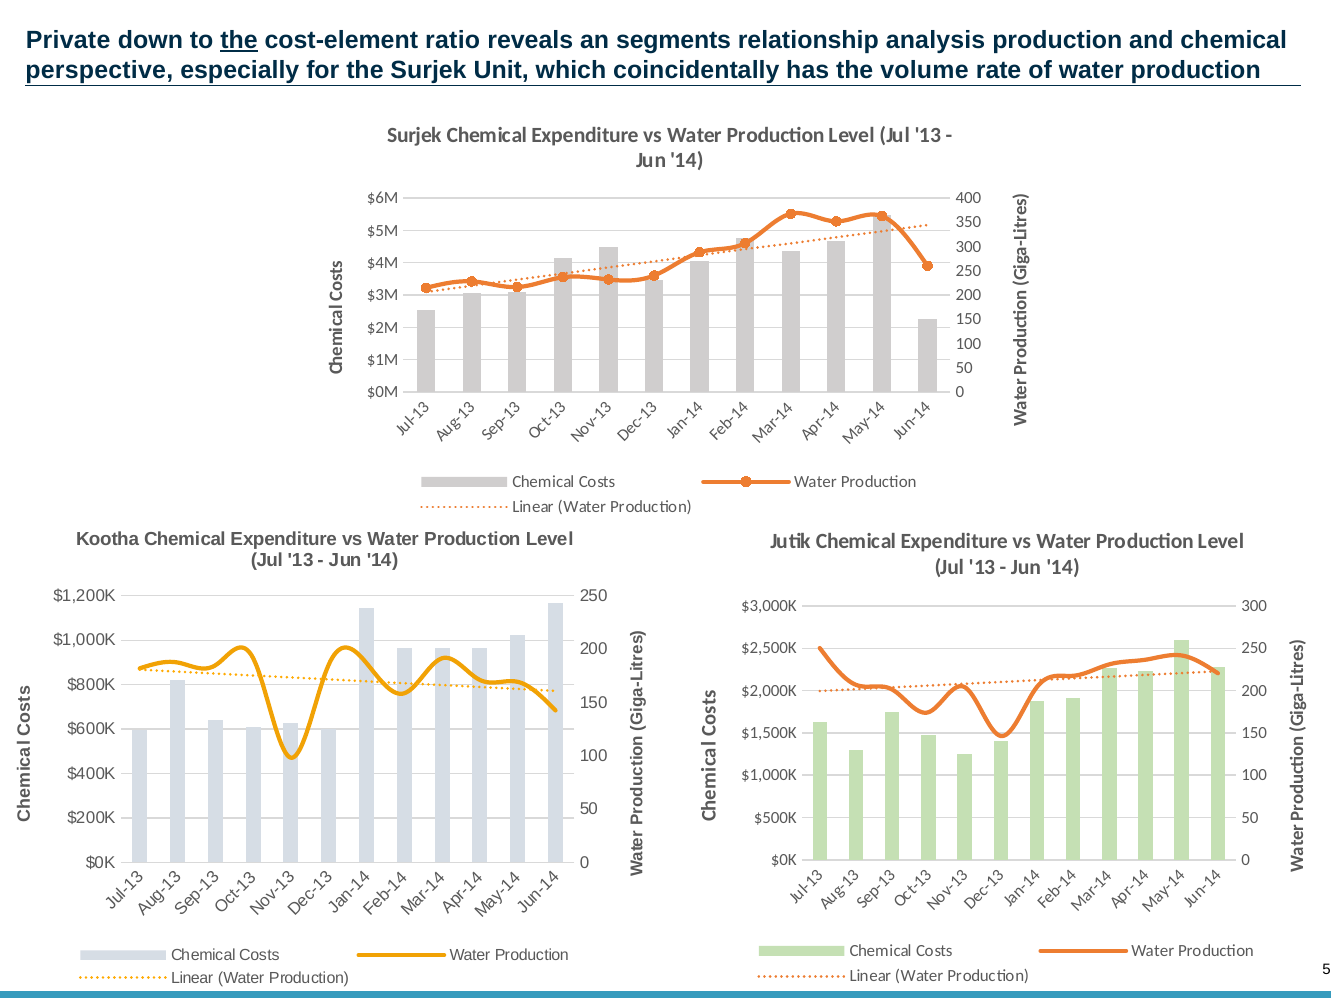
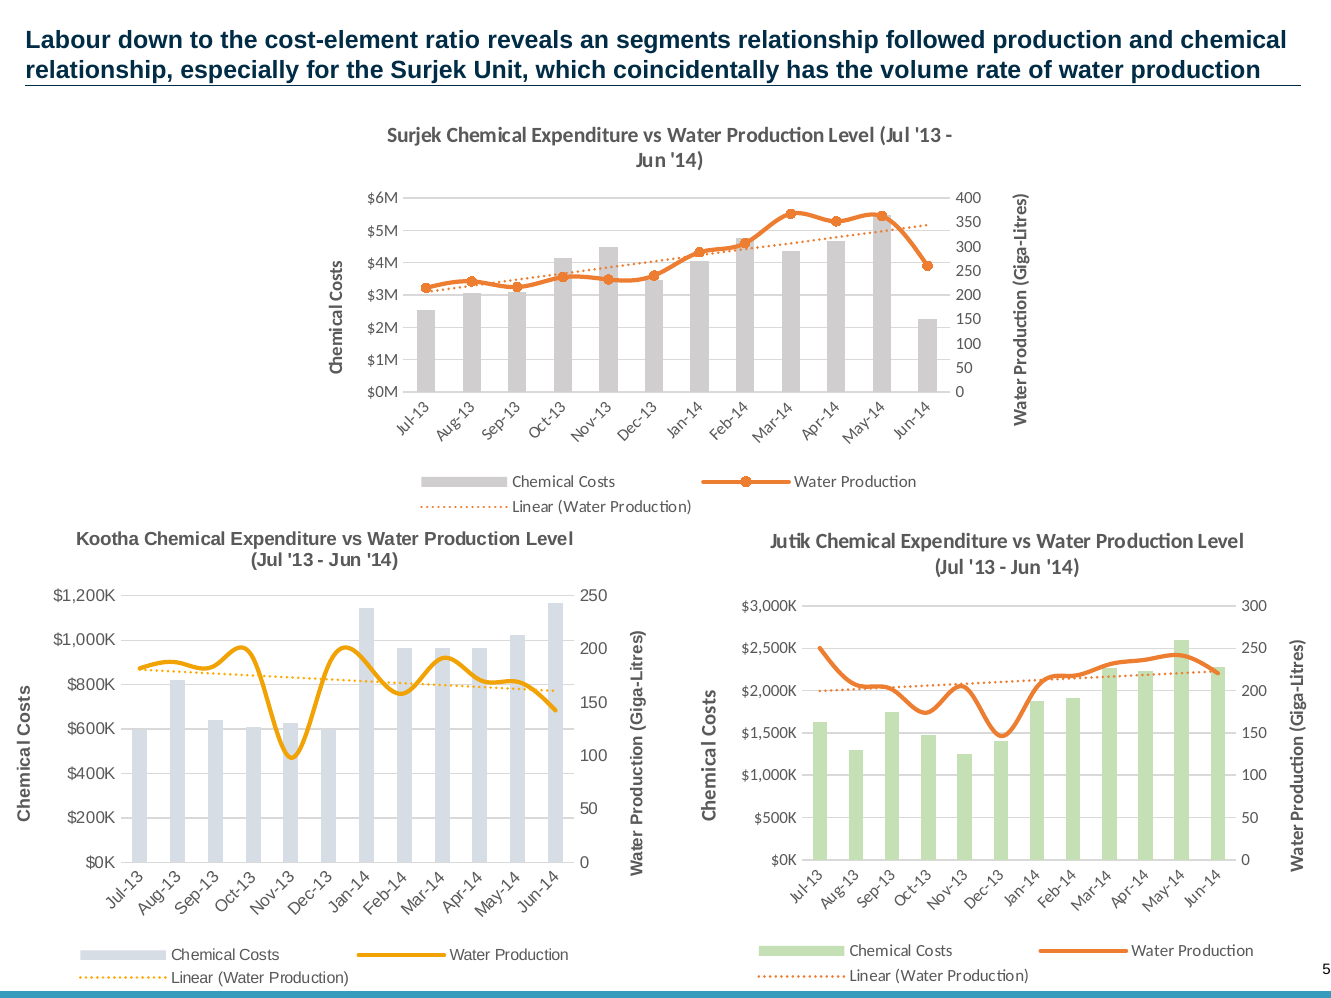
Private: Private -> Labour (68, 40)
the underline: present -> none (239, 40)
analysis: analysis -> followed (936, 40)
perspective: perspective -> relationship (99, 70)
